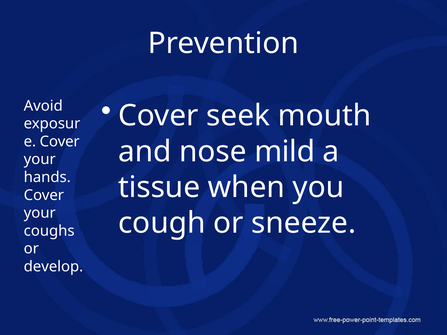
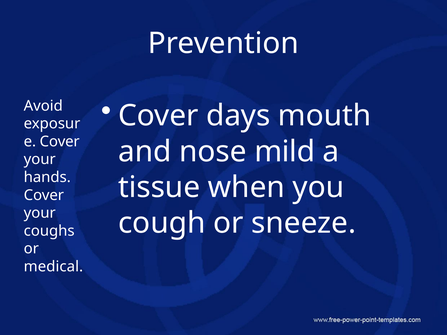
seek: seek -> days (238, 116)
develop: develop -> medical (53, 267)
